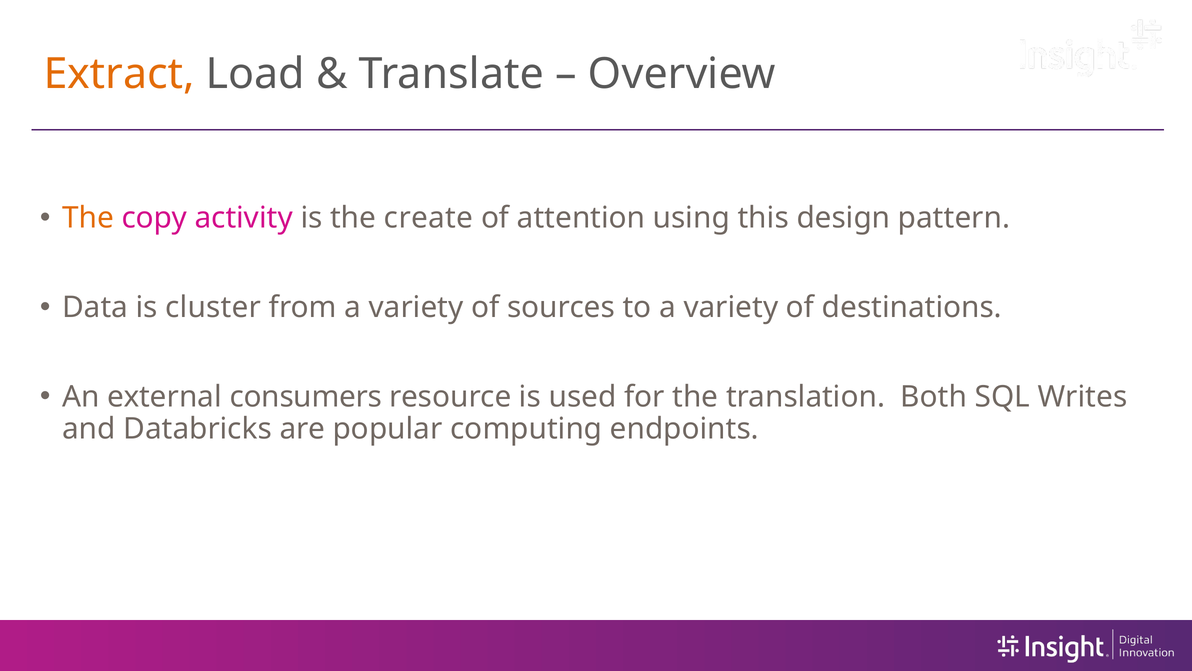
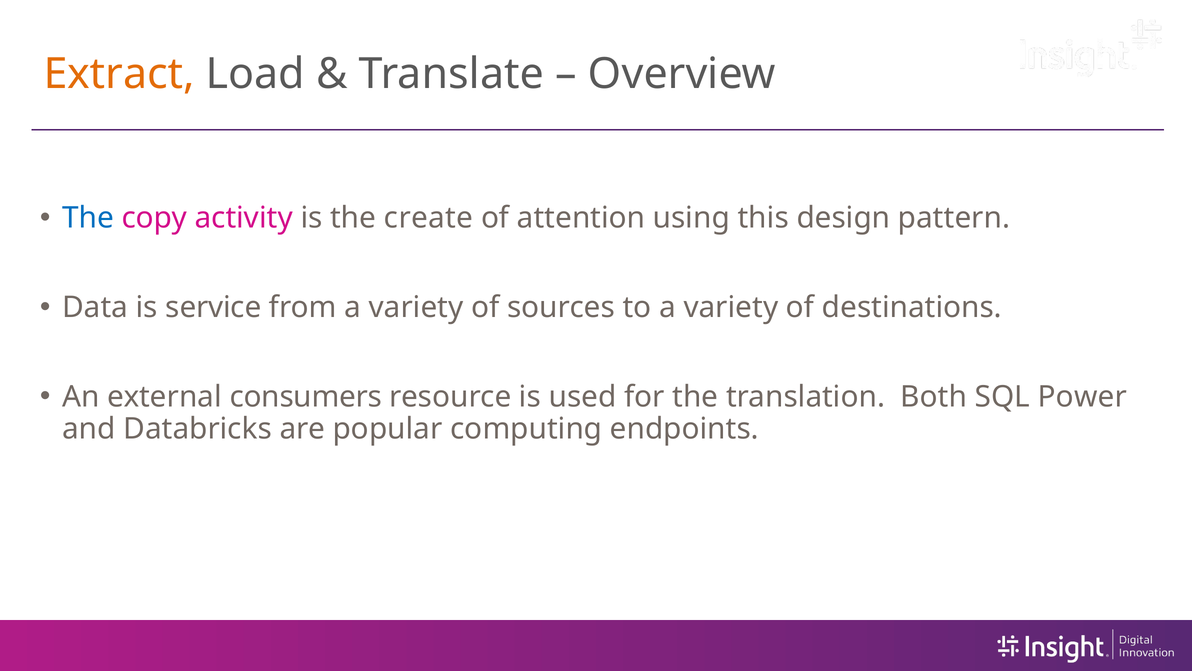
The colour: orange -> blue (88, 218)
cluster: cluster -> service (213, 307)
Writes: Writes -> Power (1082, 396)
